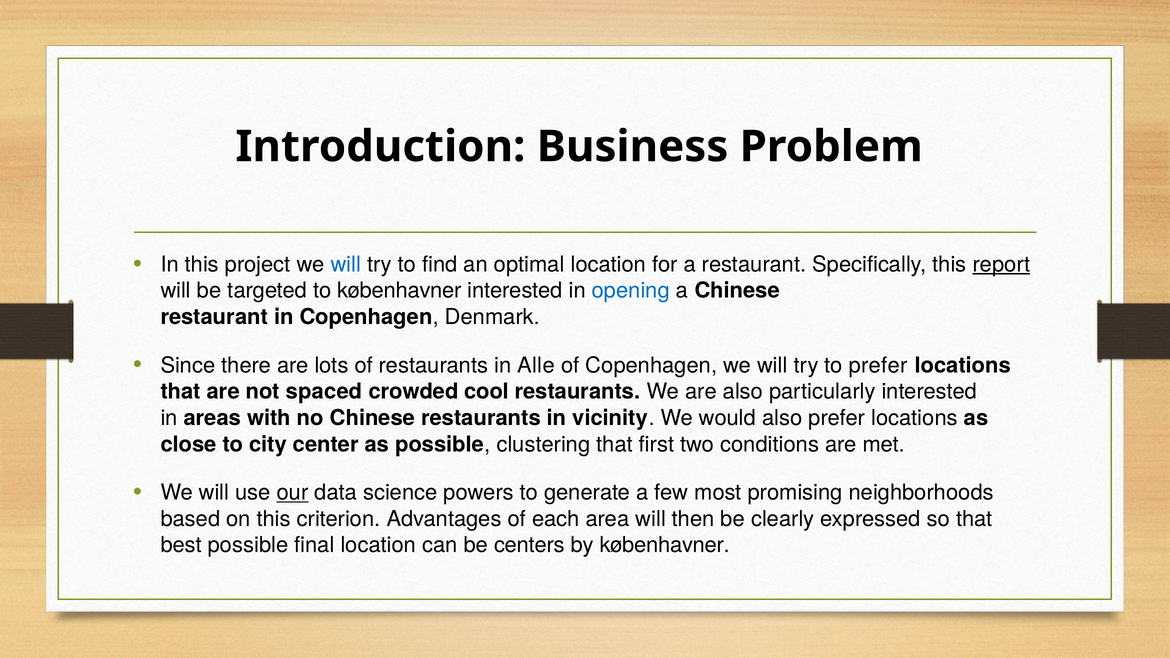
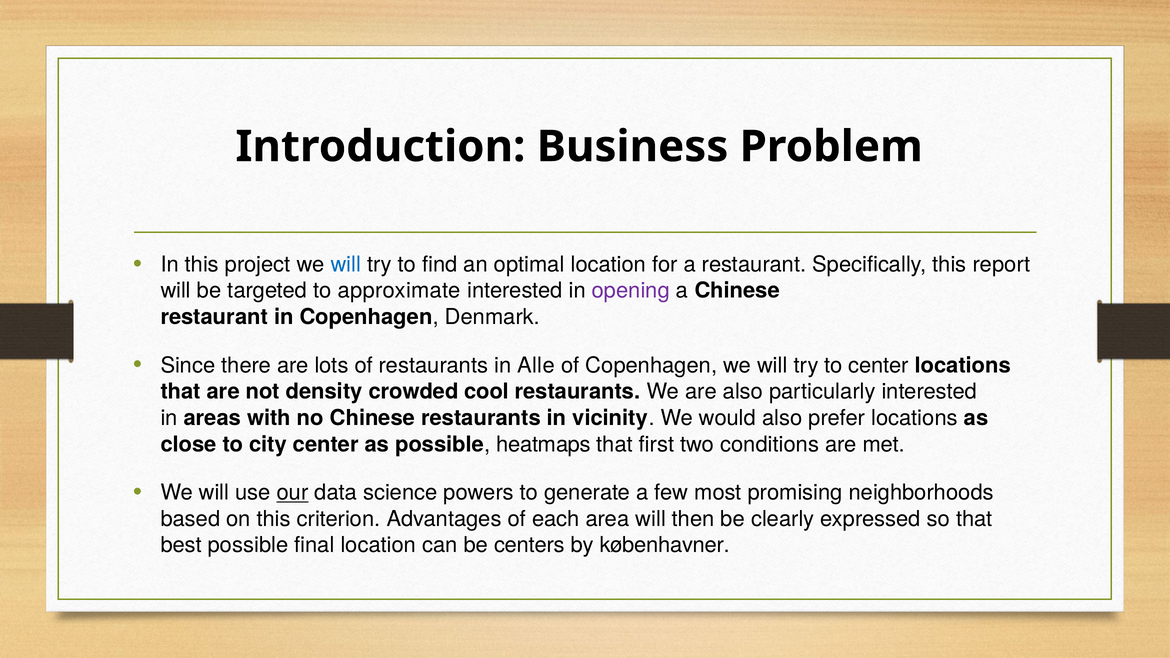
report underline: present -> none (1001, 264)
to københavner: københavner -> approximate (399, 291)
opening colour: blue -> purple (631, 291)
to prefer: prefer -> center (878, 365)
spaced: spaced -> density (324, 392)
clustering: clustering -> heatmaps (544, 444)
